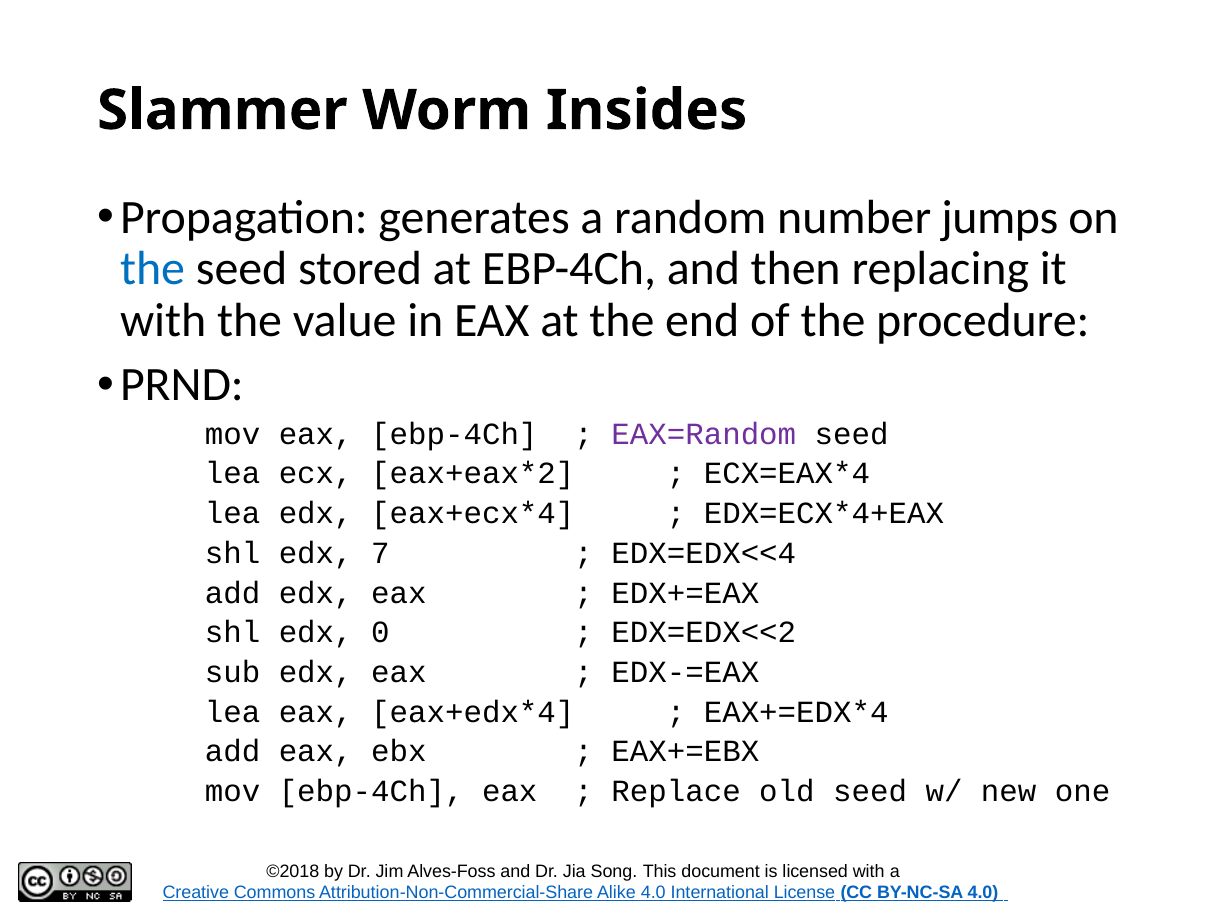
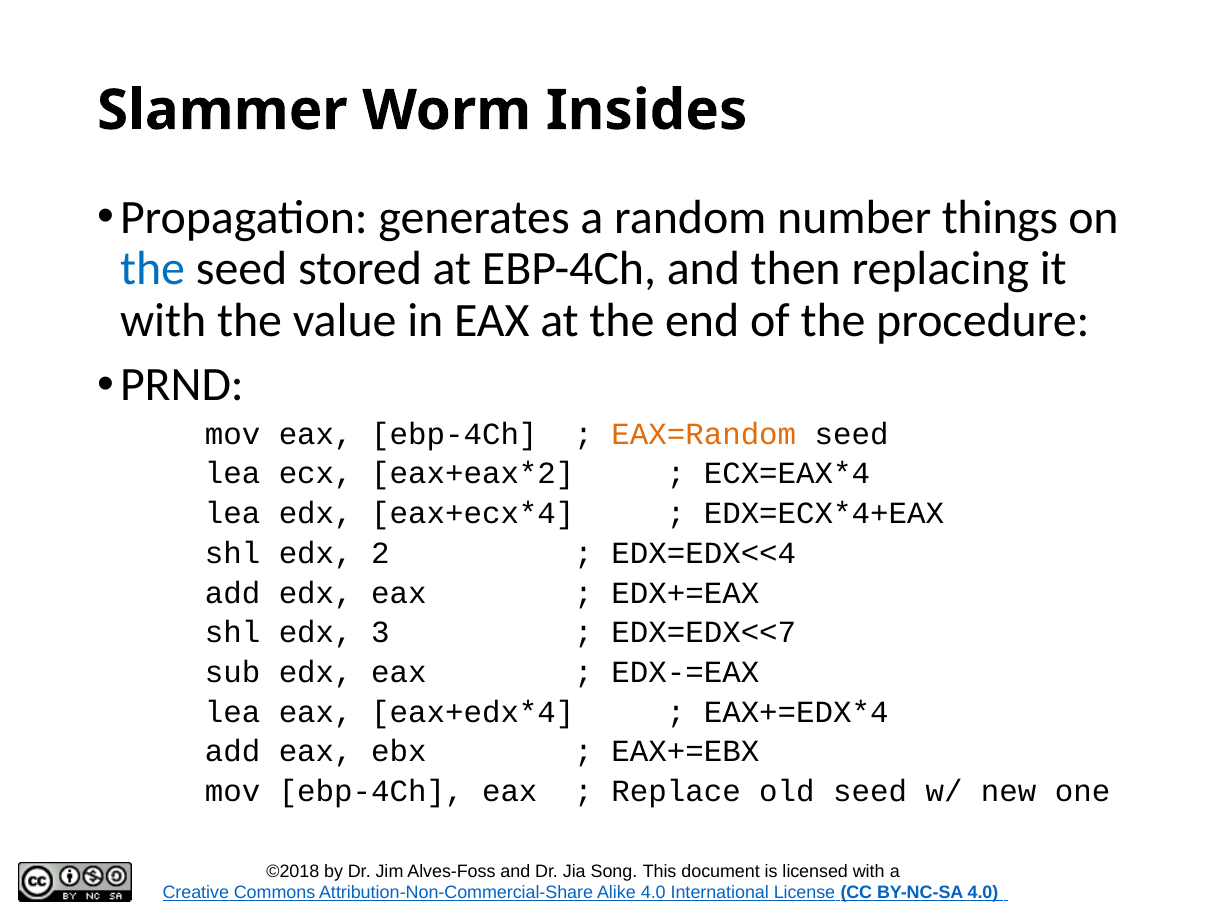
jumps: jumps -> things (1000, 217)
EAX=Random colour: purple -> orange (704, 434)
7: 7 -> 2 (380, 553)
0: 0 -> 3 (380, 633)
EDX=EDX<<2: EDX=EDX<<2 -> EDX=EDX<<7 (704, 633)
